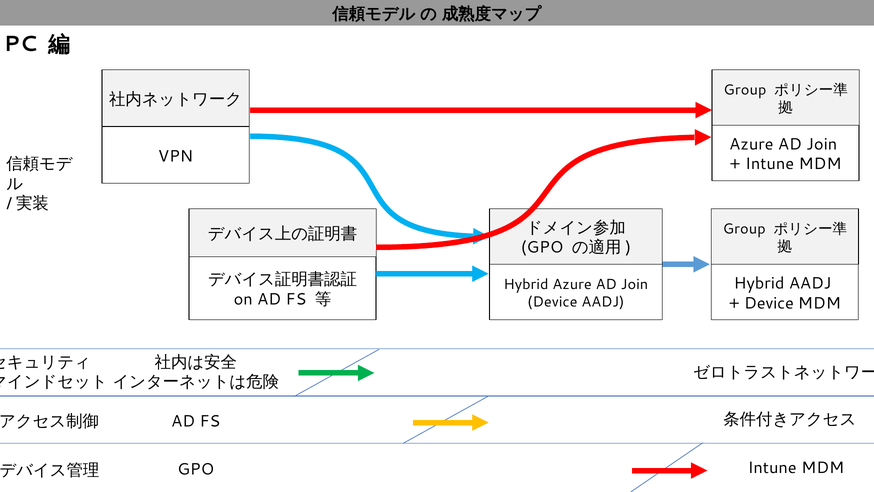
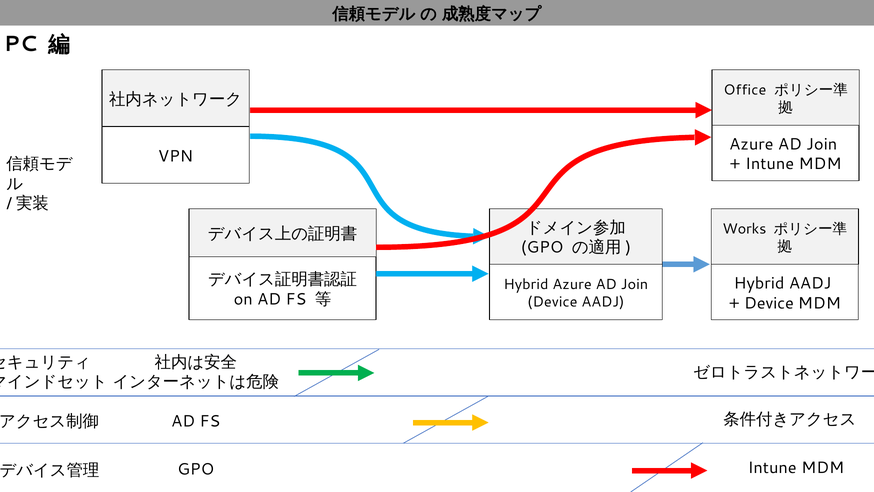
Group: Group -> Office (745, 90)
Group: Group -> Works (744, 229)
